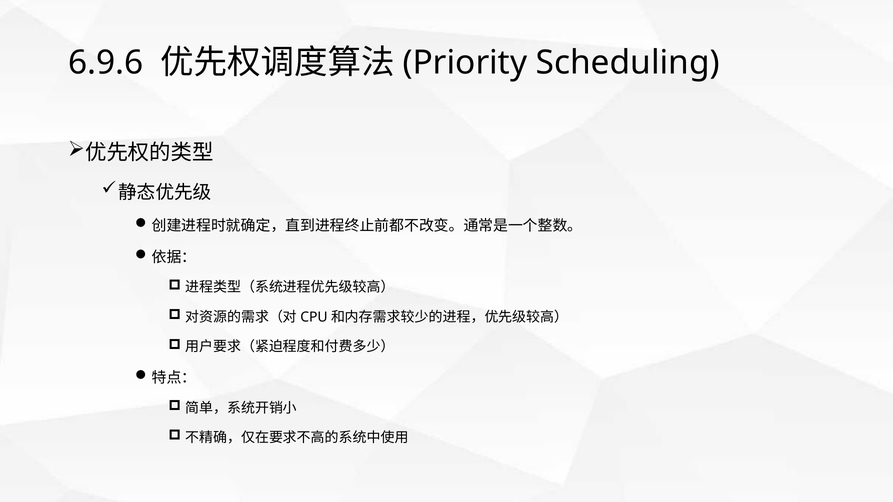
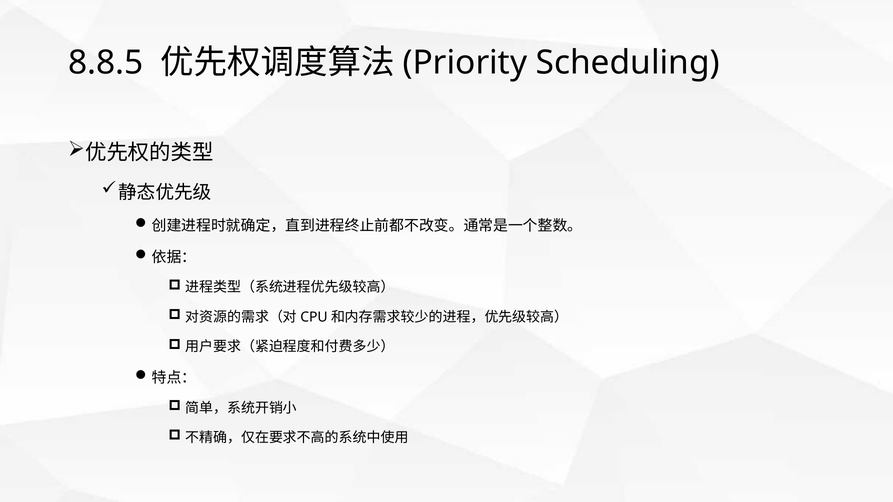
6.9.6: 6.9.6 -> 8.8.5 (106, 63)
